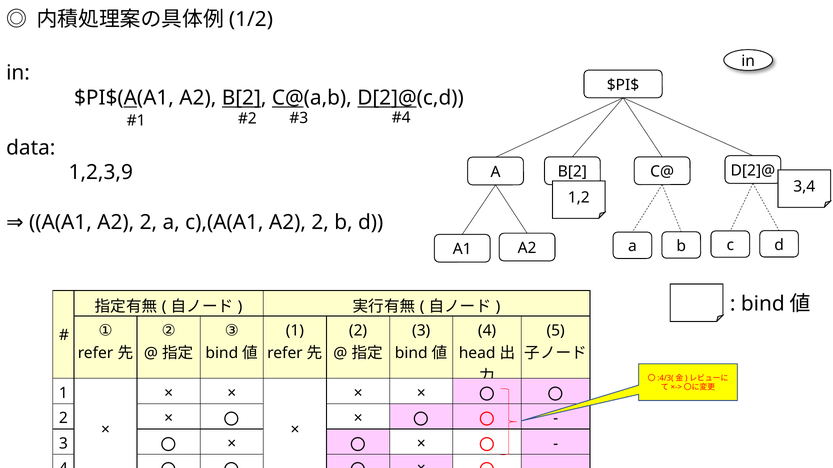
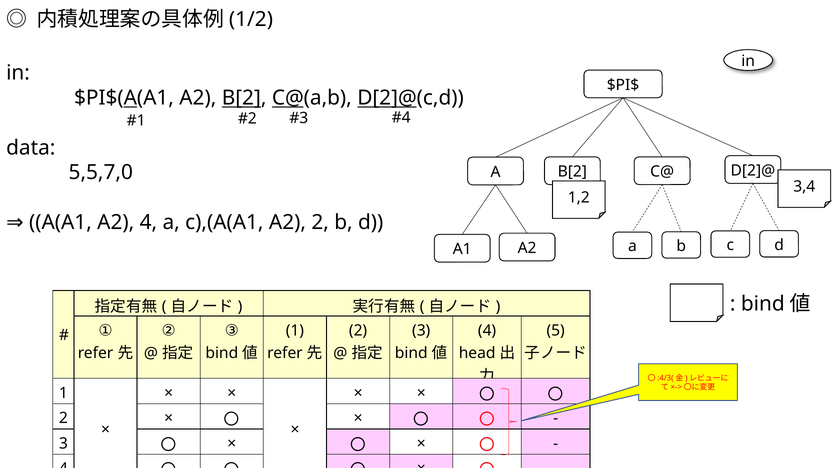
1,2,3,9: 1,2,3,9 -> 5,5,7,0 (101, 173)
A(A1 A2 2: 2 -> 4 (148, 223)
